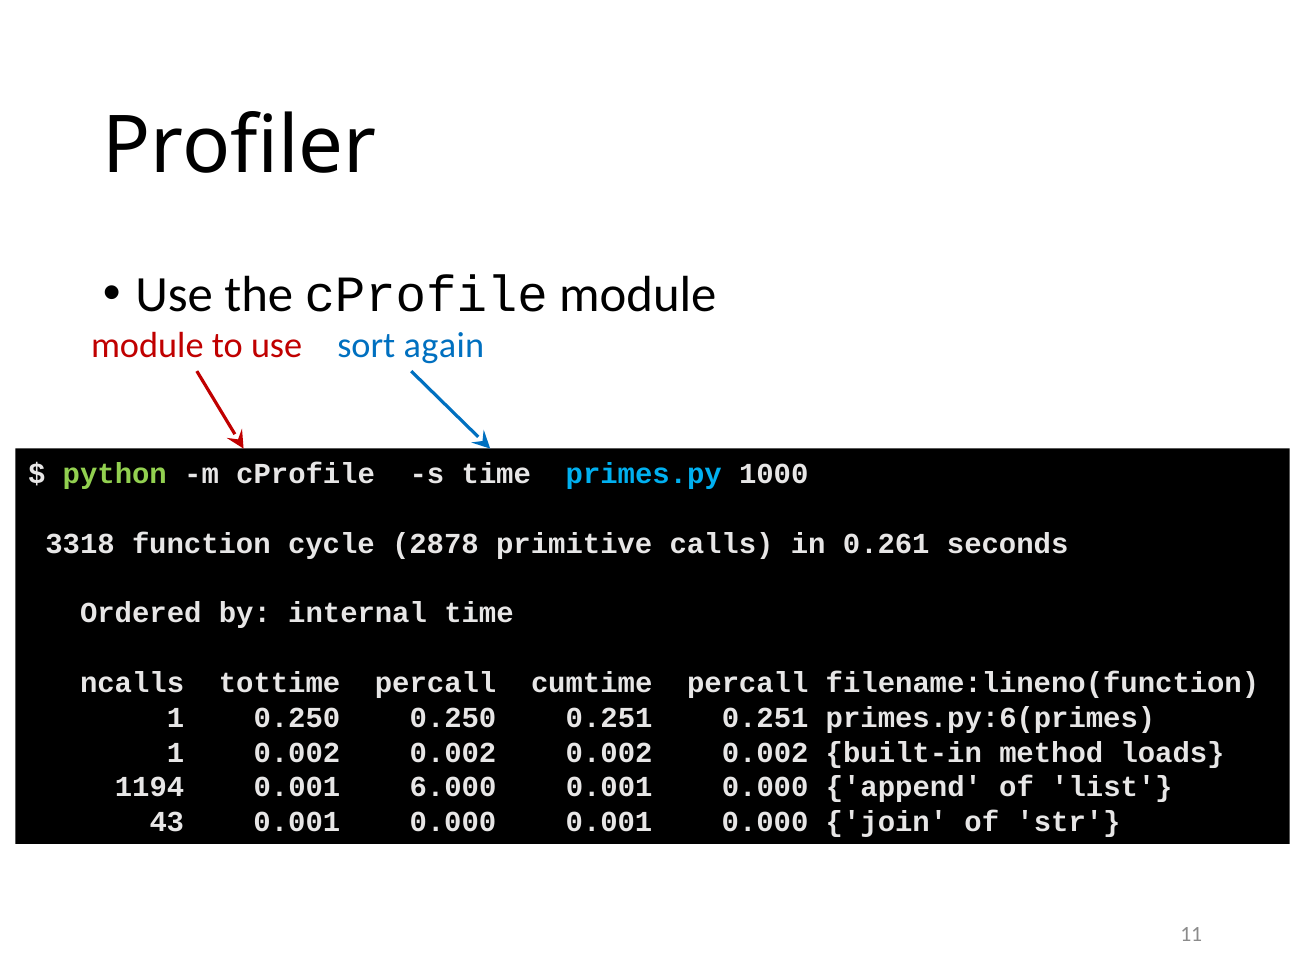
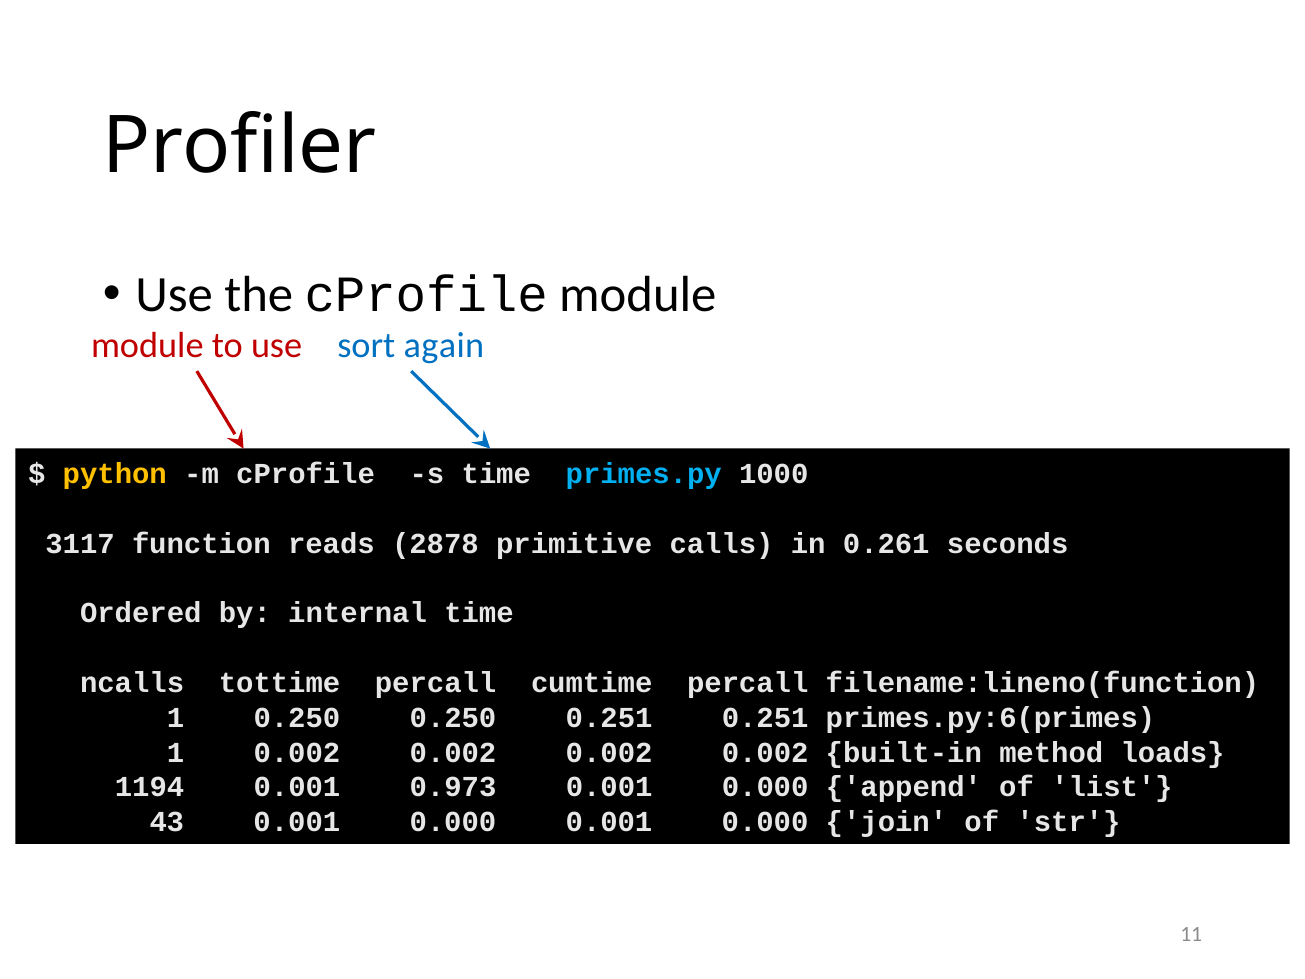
python colour: light green -> yellow (115, 474)
3318: 3318 -> 3117 (80, 544)
cycle: cycle -> reads (331, 544)
6.000: 6.000 -> 0.973 (453, 787)
